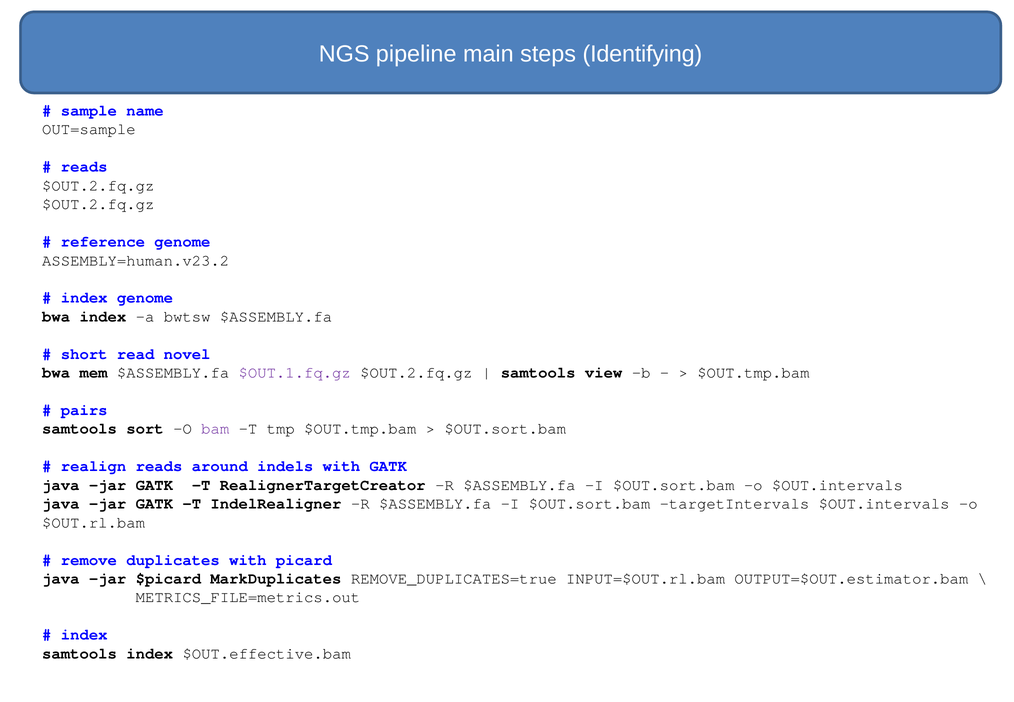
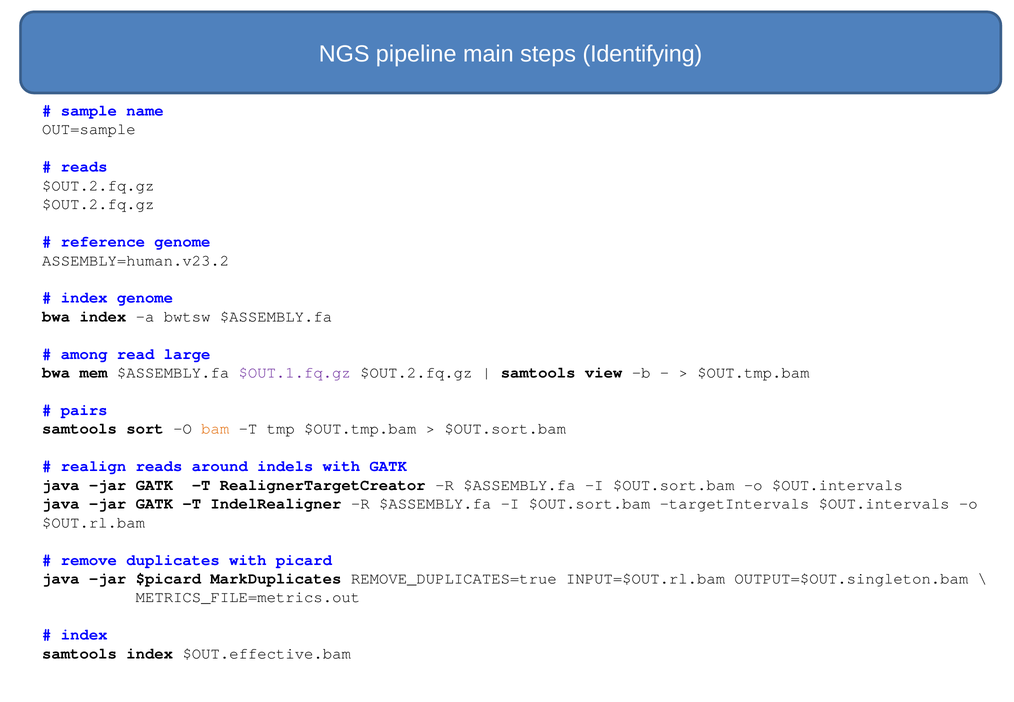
short: short -> among (84, 354)
novel: novel -> large (187, 354)
bam colour: purple -> orange (215, 429)
OUTPUT=$OUT.estimator.bam: OUTPUT=$OUT.estimator.bam -> OUTPUT=$OUT.singleton.bam (851, 579)
